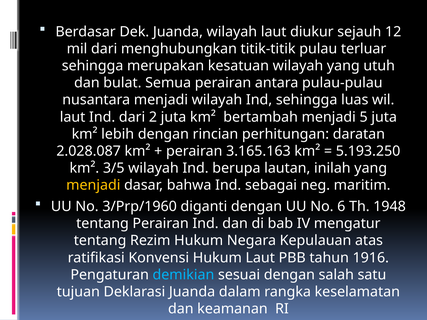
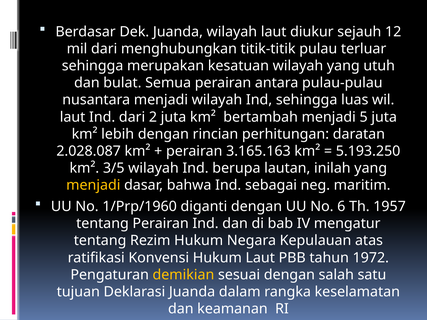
3/Prp/1960: 3/Prp/1960 -> 1/Prp/1960 (140, 207)
1948: 1948 -> 1957 (390, 207)
1916: 1916 -> 1972 (371, 258)
demikian colour: light blue -> yellow (183, 275)
